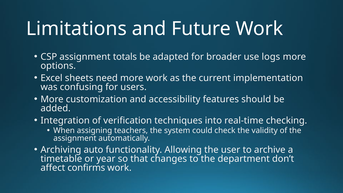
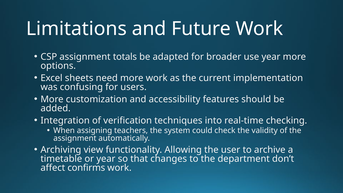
use logs: logs -> year (271, 57)
auto: auto -> view (93, 150)
